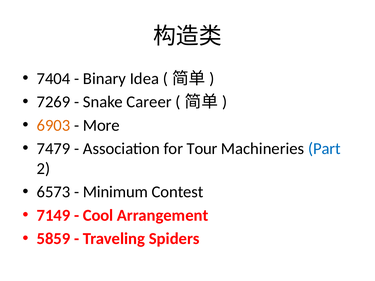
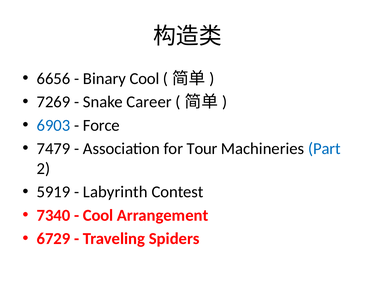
7404: 7404 -> 6656 (53, 79)
Binary Idea: Idea -> Cool (145, 79)
6903 colour: orange -> blue (53, 125)
More: More -> Force (101, 125)
6573: 6573 -> 5919 (53, 192)
Minimum: Minimum -> Labyrinth (115, 192)
7149: 7149 -> 7340 (53, 215)
5859: 5859 -> 6729 (53, 239)
